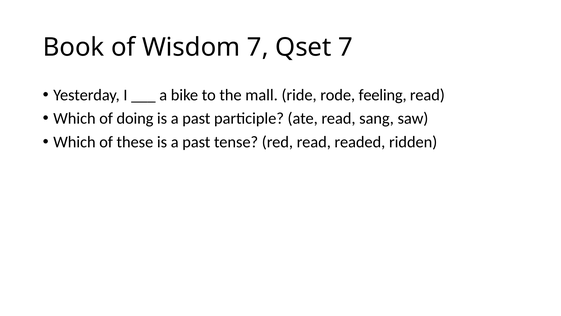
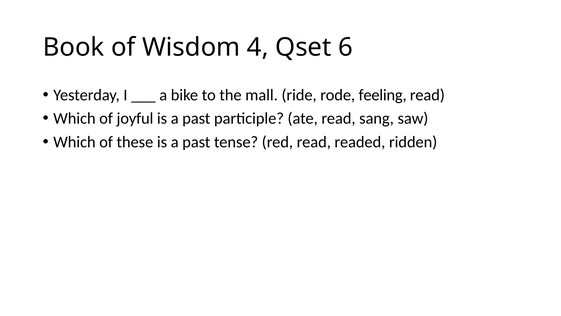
Wisdom 7: 7 -> 4 (258, 47)
Qset 7: 7 -> 6 (345, 47)
doing: doing -> joyful (135, 118)
